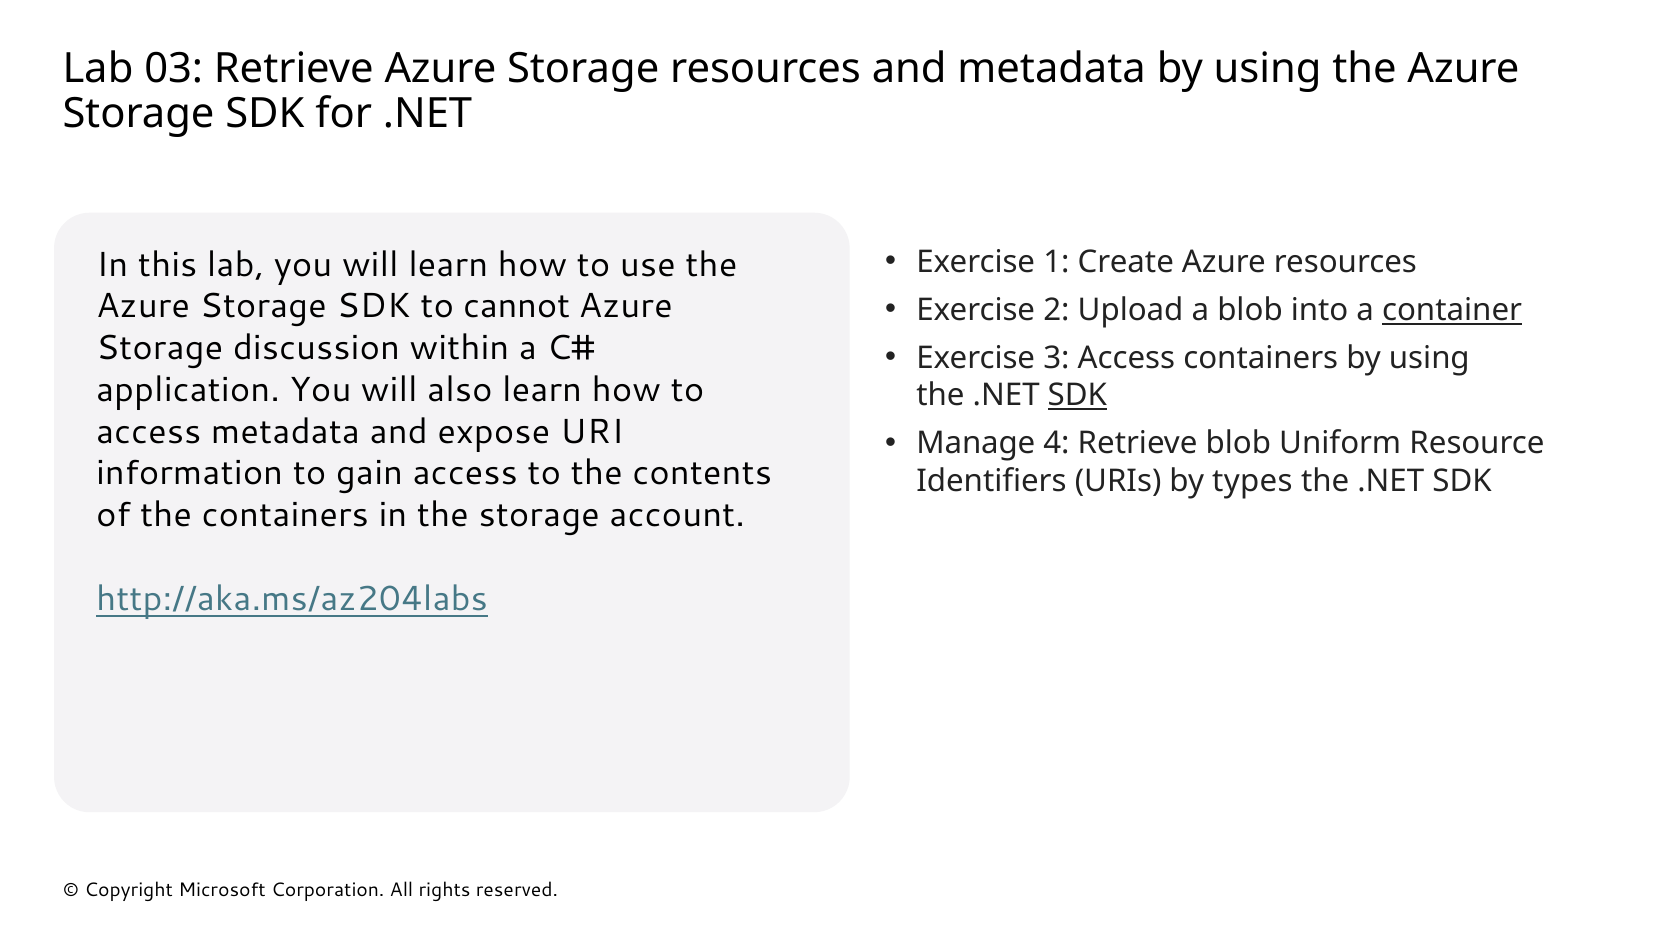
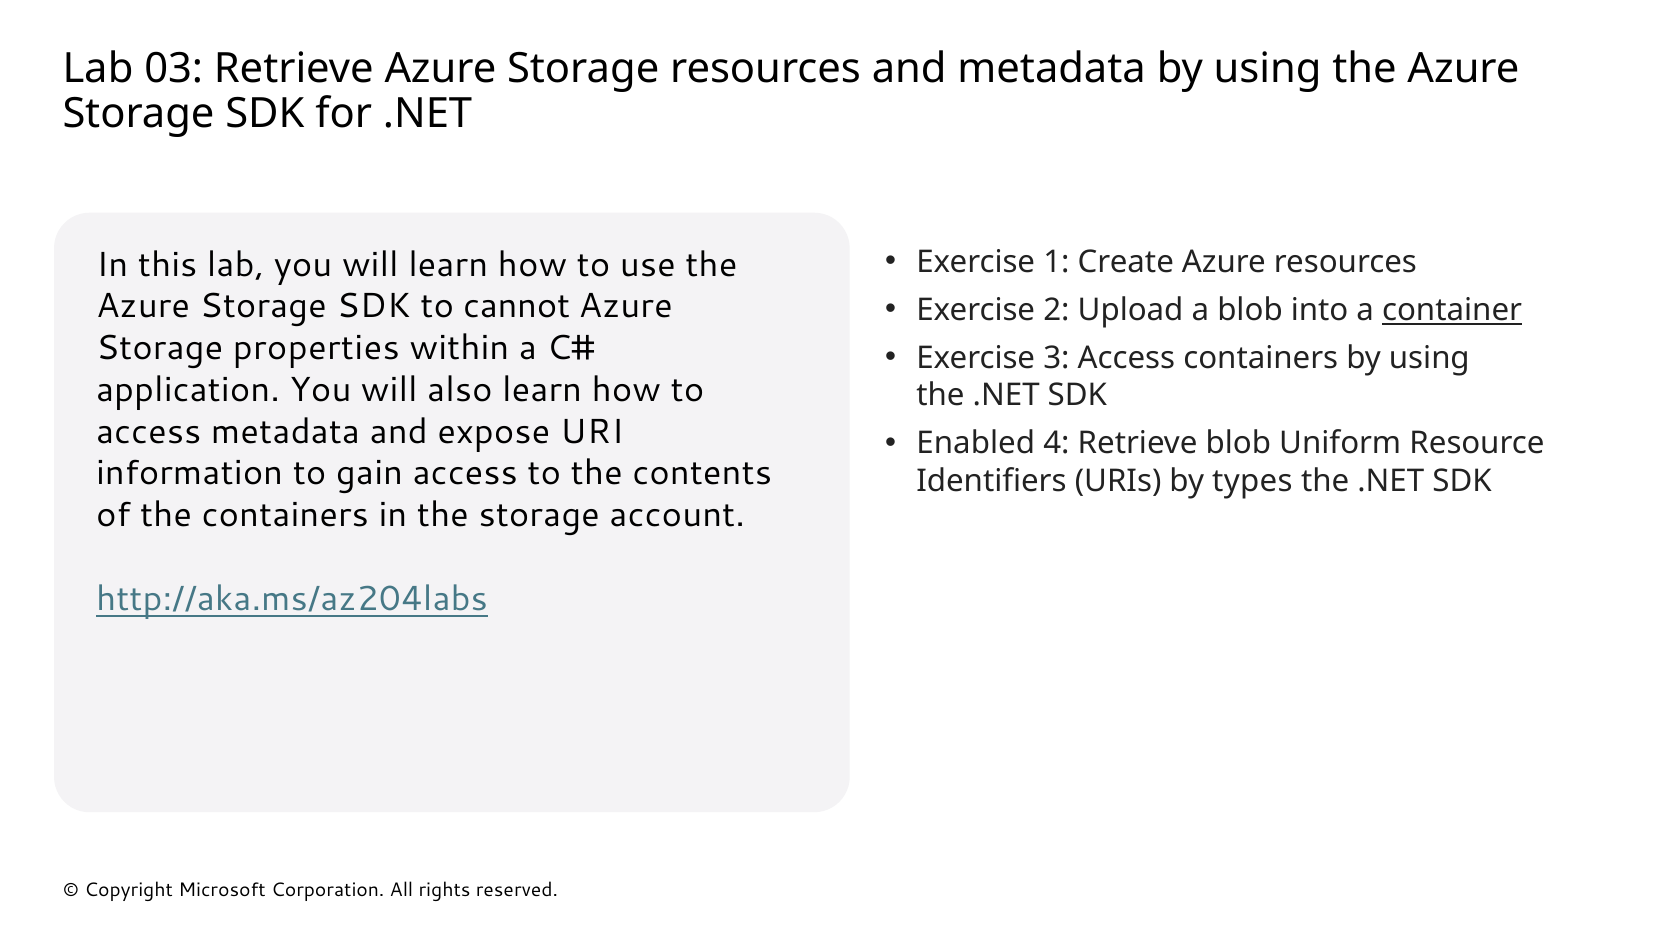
discussion: discussion -> properties (316, 348)
SDK underline: present -> none (1077, 396)
Manage: Manage -> Enabled (976, 444)
